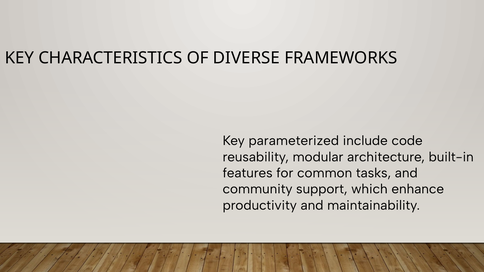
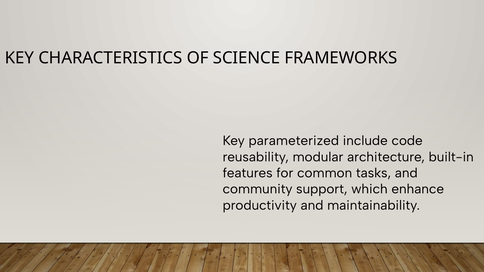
DIVERSE: DIVERSE -> SCIENCE (247, 58)
